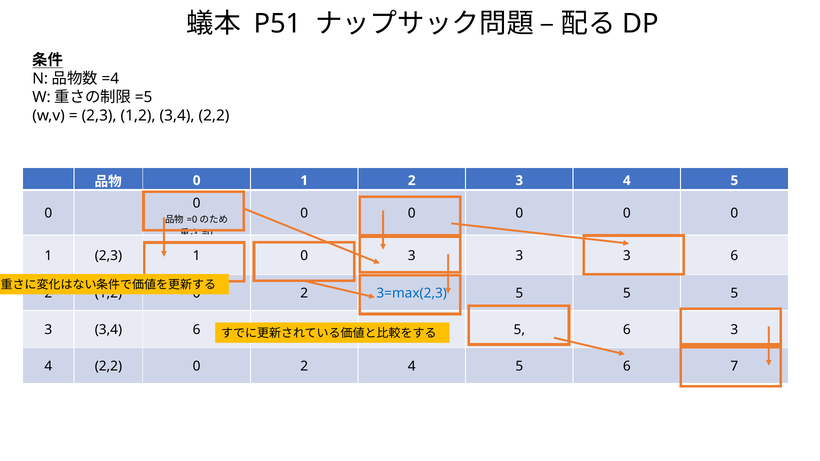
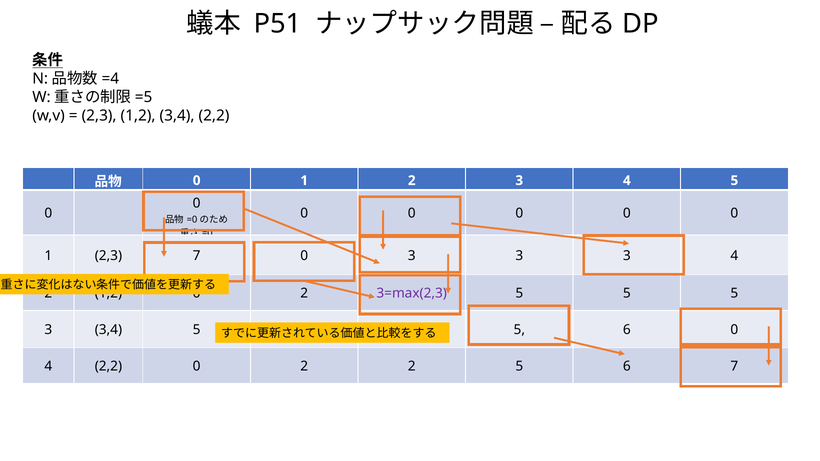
2,3 1: 1 -> 7 (197, 256)
3 3 6: 6 -> 4 (734, 256)
3=max(2,3 colour: blue -> purple (412, 294)
3,4 6: 6 -> 5 (197, 330)
6 3: 3 -> 0 (734, 330)
2 4: 4 -> 2 (412, 366)
